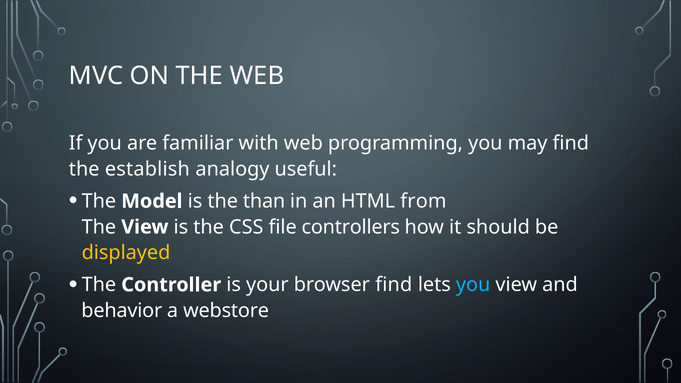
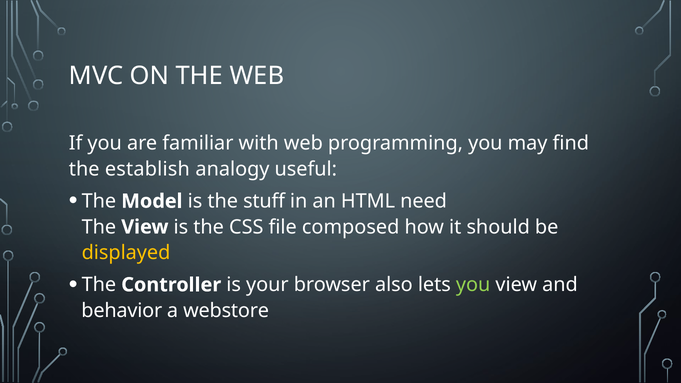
than: than -> stuff (264, 201)
from: from -> need (424, 201)
controllers: controllers -> composed (351, 227)
browser find: find -> also (394, 285)
you colour: light blue -> light green (473, 285)
